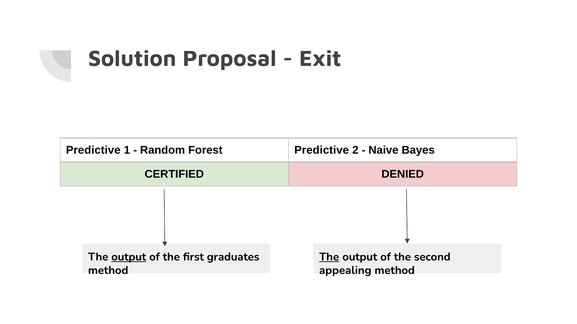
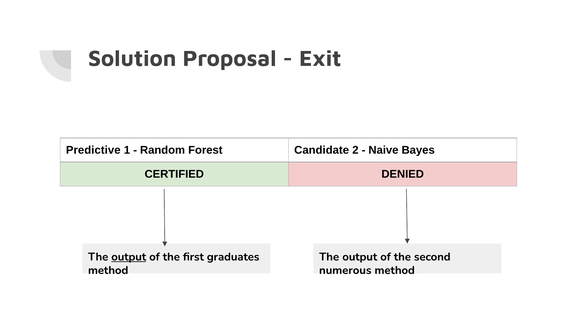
Forest Predictive: Predictive -> Candidate (322, 150)
The underline: present -> none (329, 257)
appealing: appealing -> numerous (345, 271)
